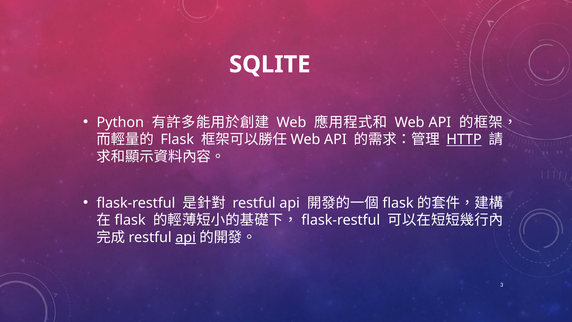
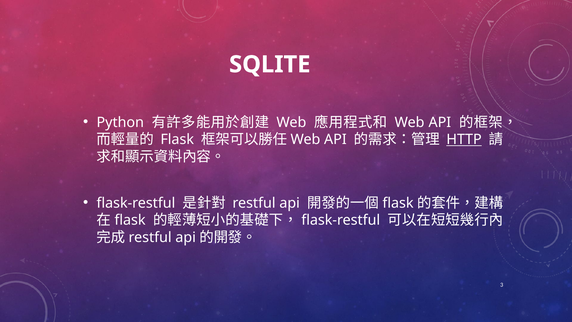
api underline: present -> none (186, 237)
